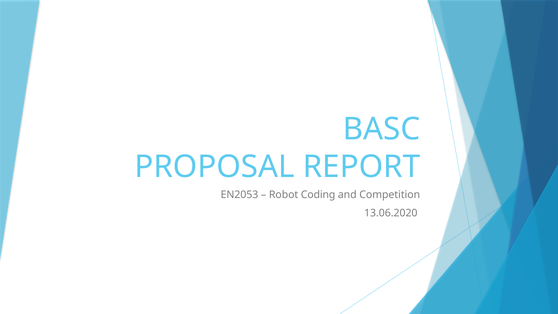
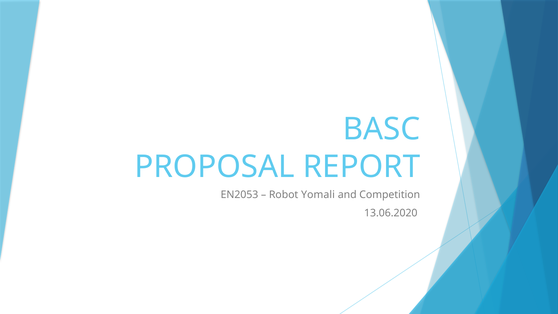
Coding: Coding -> Yomali (318, 194)
